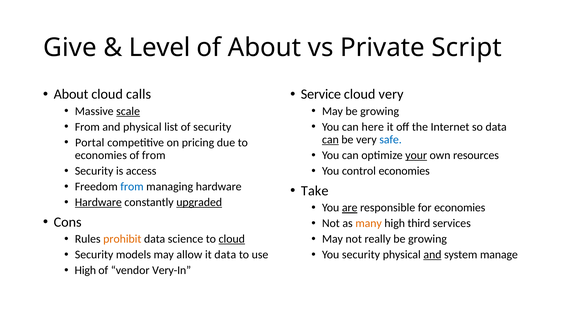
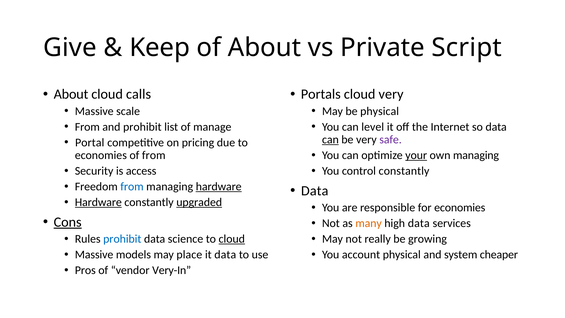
Level: Level -> Keep (160, 47)
Service: Service -> Portals (321, 94)
scale underline: present -> none (128, 111)
May be growing: growing -> physical (380, 111)
and physical: physical -> prohibit (142, 127)
of security: security -> manage (212, 127)
here: here -> level (373, 127)
safe colour: blue -> purple (391, 140)
own resources: resources -> managing (476, 155)
control economies: economies -> constantly (404, 171)
hardware underline: none -> present (219, 186)
Take: Take -> Data (315, 191)
are underline: present -> none (350, 208)
Cons underline: none -> present (68, 222)
high third: third -> data (419, 223)
prohibit colour: orange -> blue (122, 239)
Security: Security -> Massive (94, 255)
allow: allow -> place (189, 255)
You security: security -> account (361, 255)
and underline: present -> none (432, 255)
manage: manage -> cheaper (499, 255)
High: High -> Pros (85, 270)
